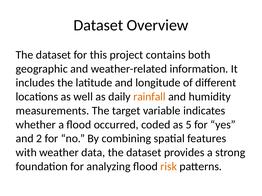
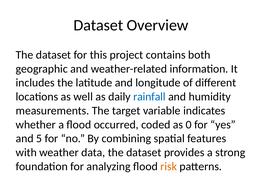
rainfall colour: orange -> blue (149, 97)
5: 5 -> 0 (189, 125)
2: 2 -> 5 (39, 139)
